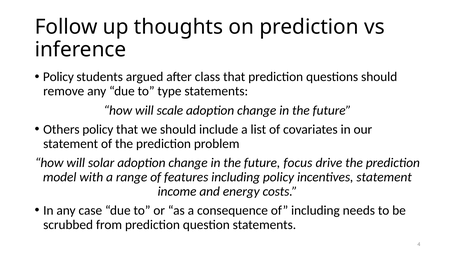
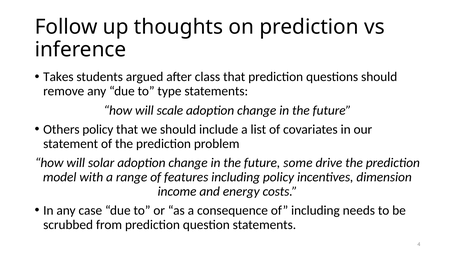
Policy: Policy -> Takes (58, 77)
focus: focus -> some (298, 163)
incentives statement: statement -> dimension (384, 177)
